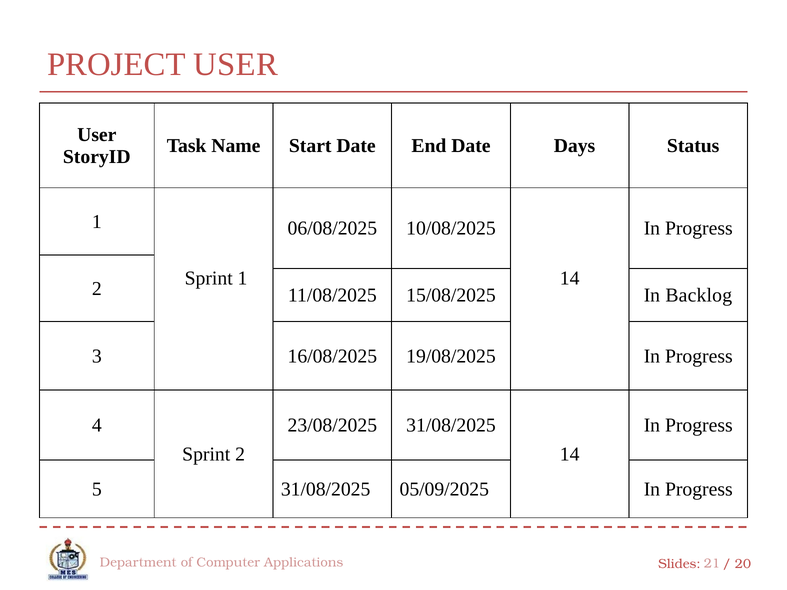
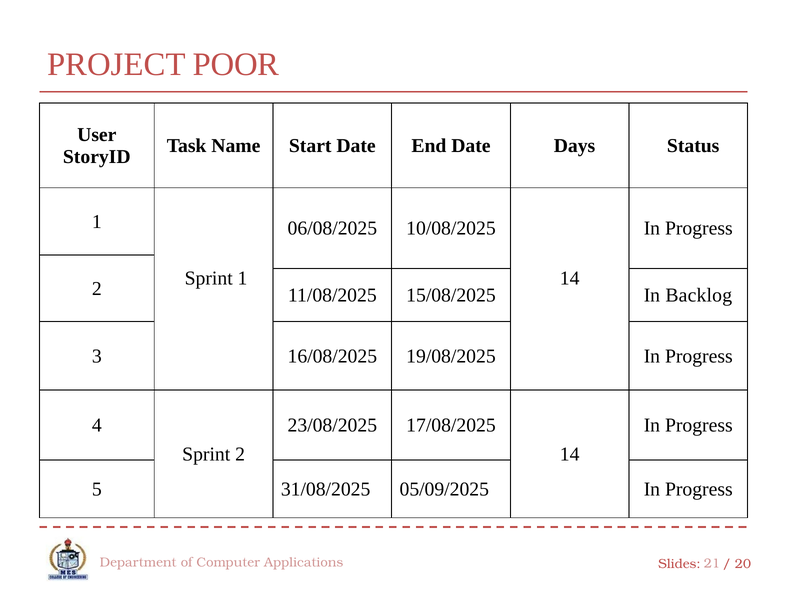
PROJECT USER: USER -> POOR (236, 65)
23/08/2025 31/08/2025: 31/08/2025 -> 17/08/2025 (451, 425)
